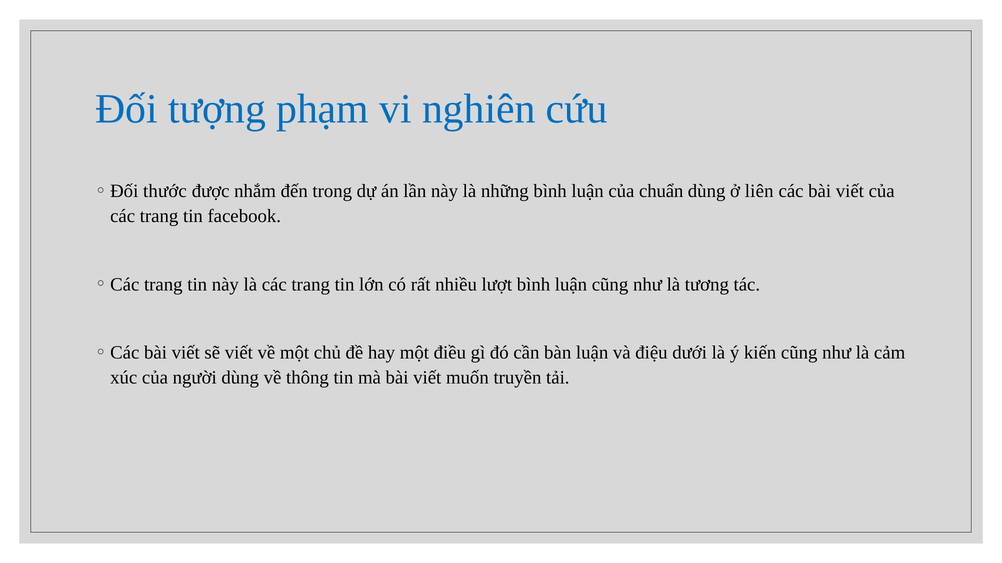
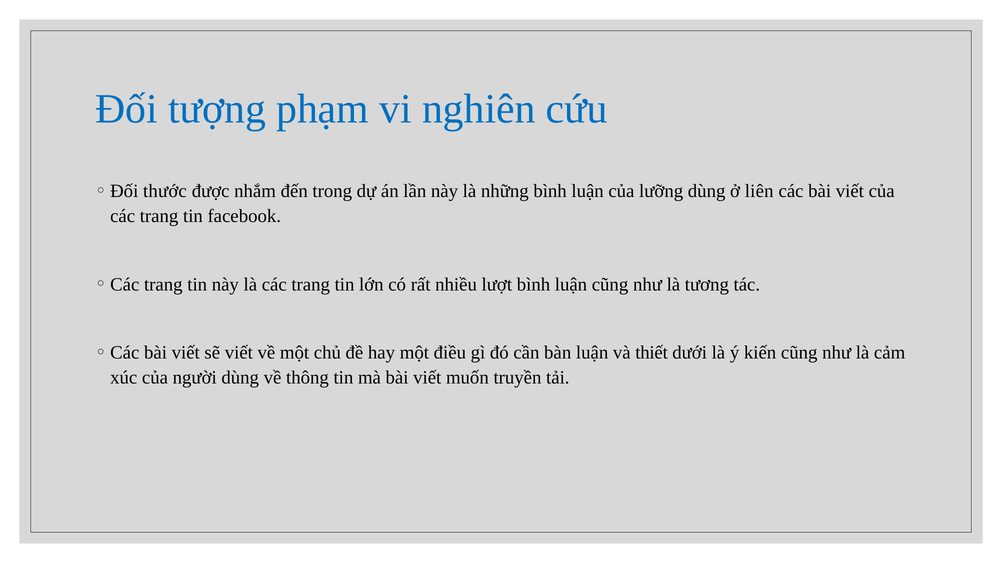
chuẩn: chuẩn -> lưỡng (661, 191)
điệu: điệu -> thiết (652, 353)
